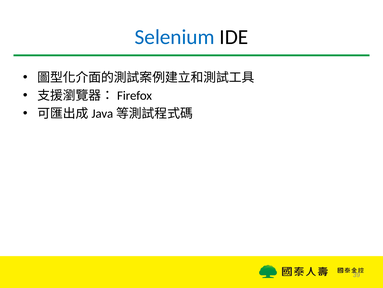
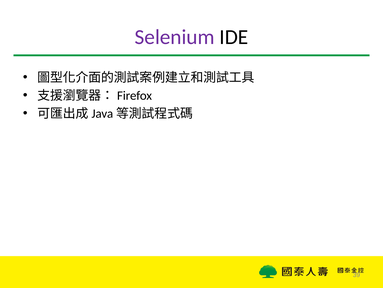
Selenium colour: blue -> purple (175, 37)
